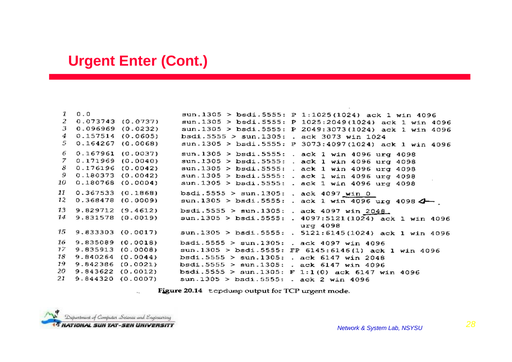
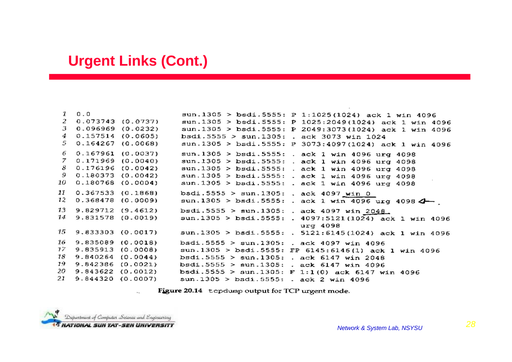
Enter: Enter -> Links (138, 61)
